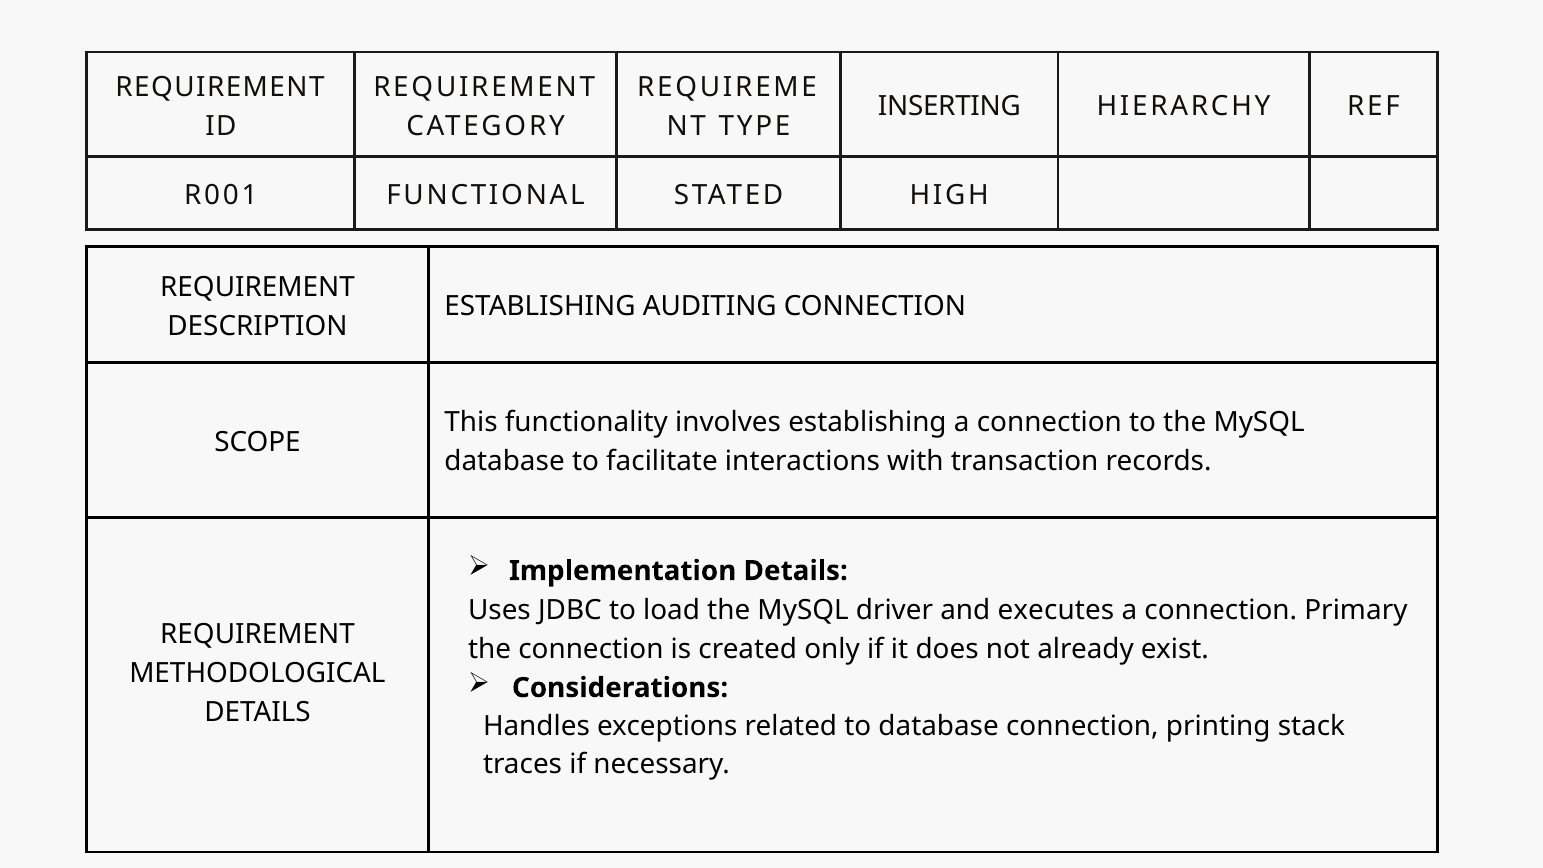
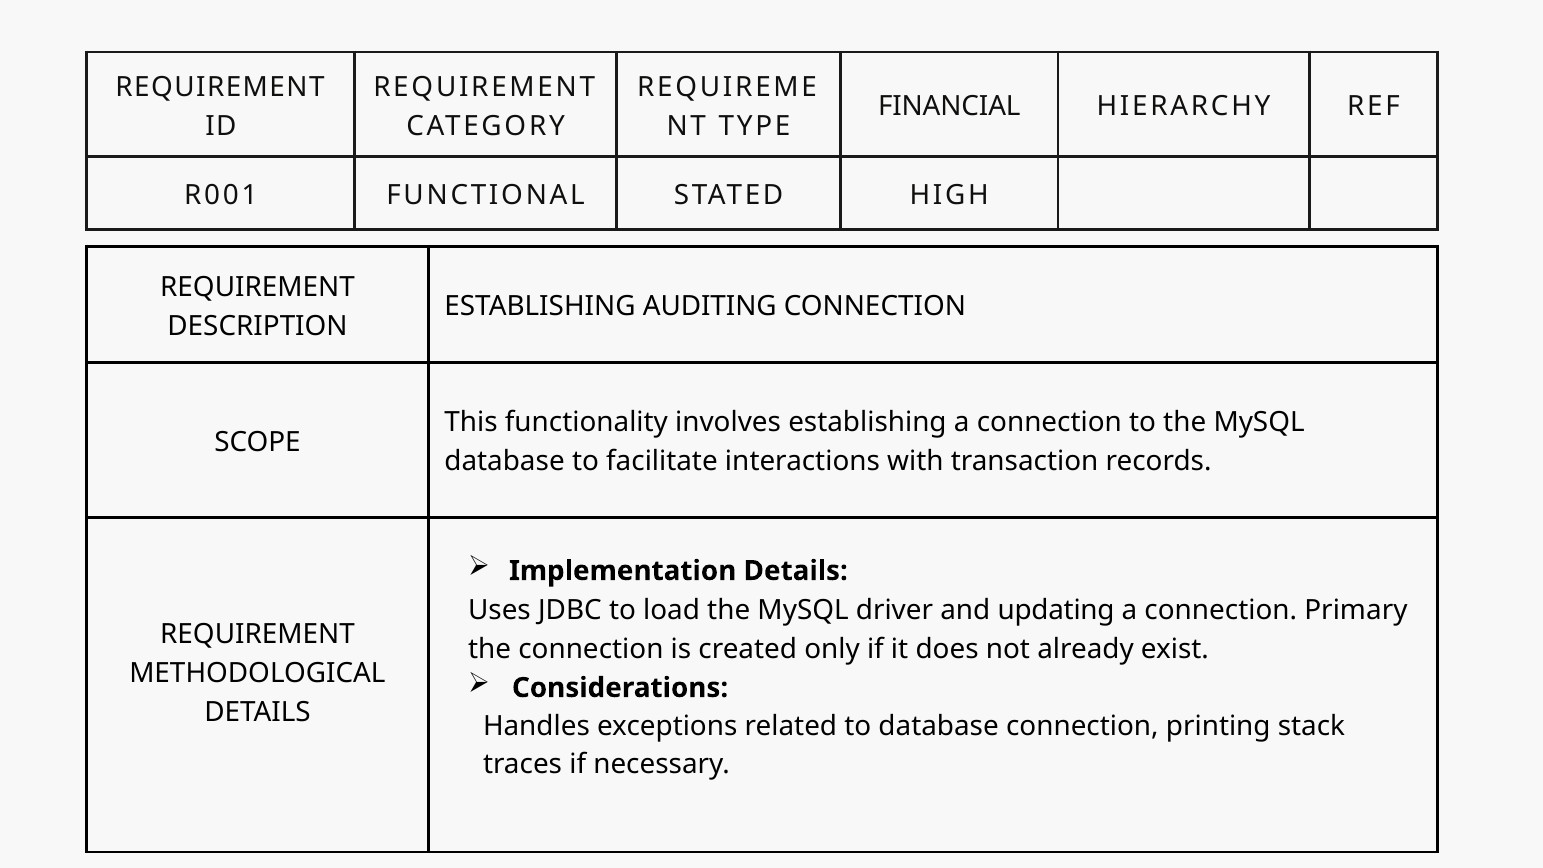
INSERTING: INSERTING -> FINANCIAL (949, 106)
executes: executes -> updating (1056, 610)
